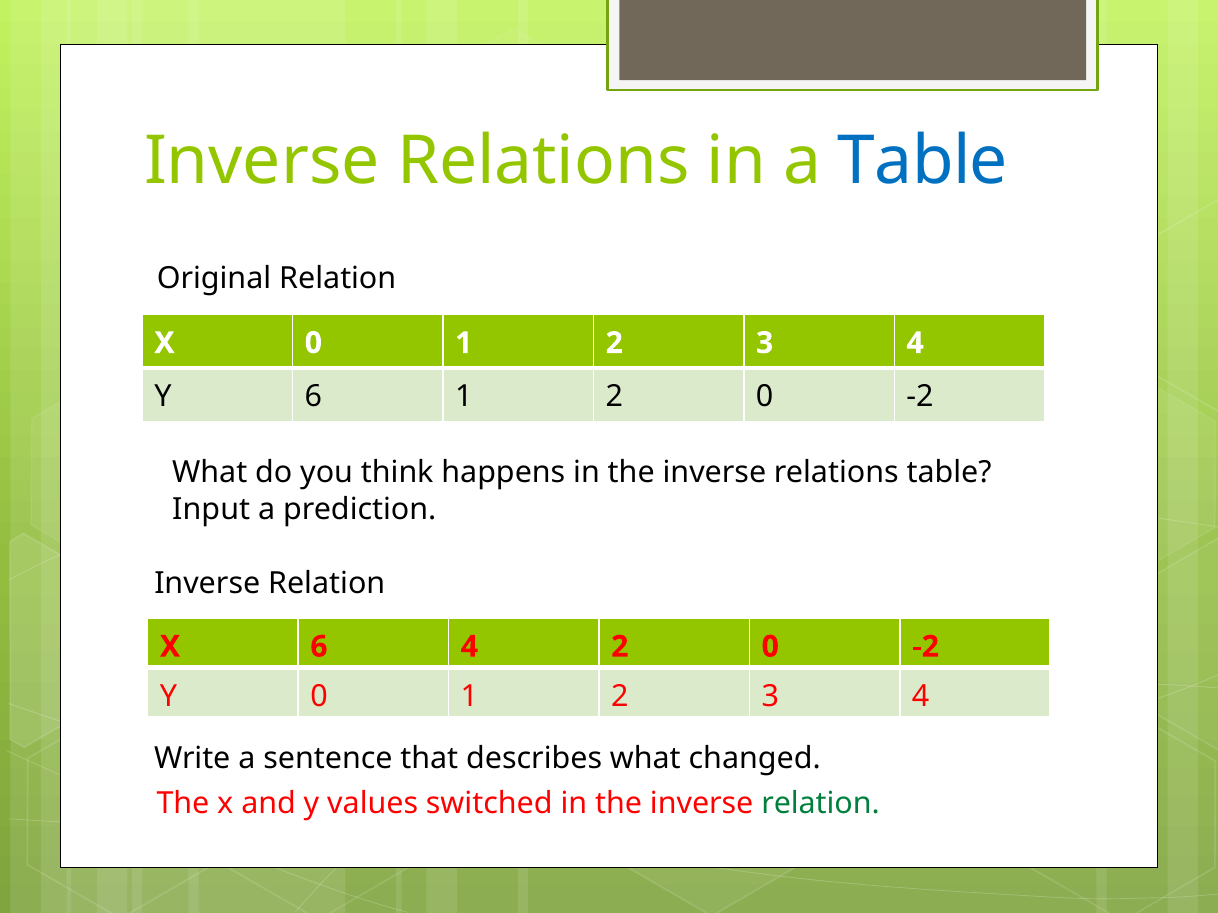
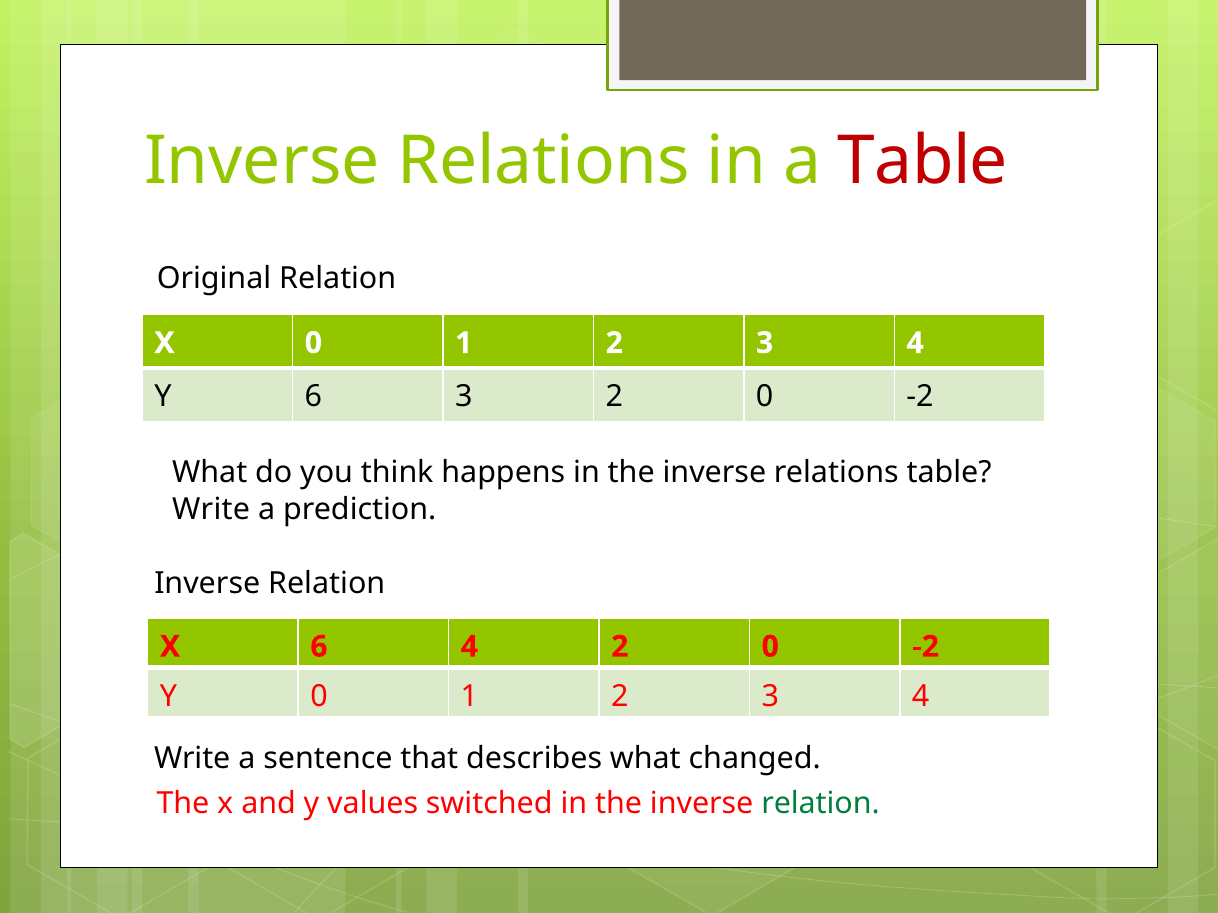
Table colour: blue -> red (923, 161)
6 1: 1 -> 3 (464, 397)
Input: Input -> Write (211, 509)
